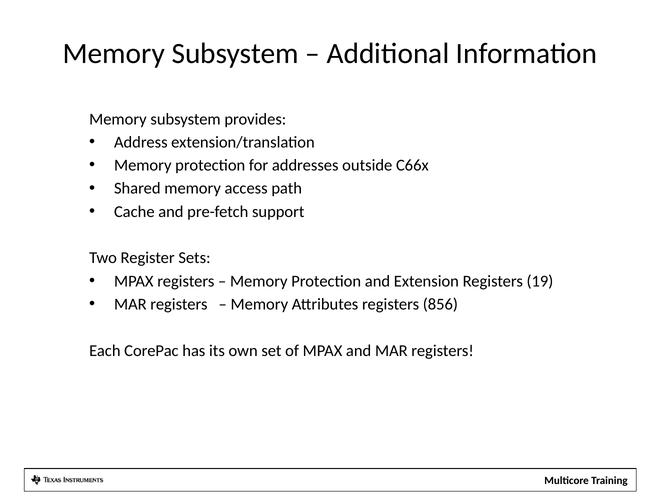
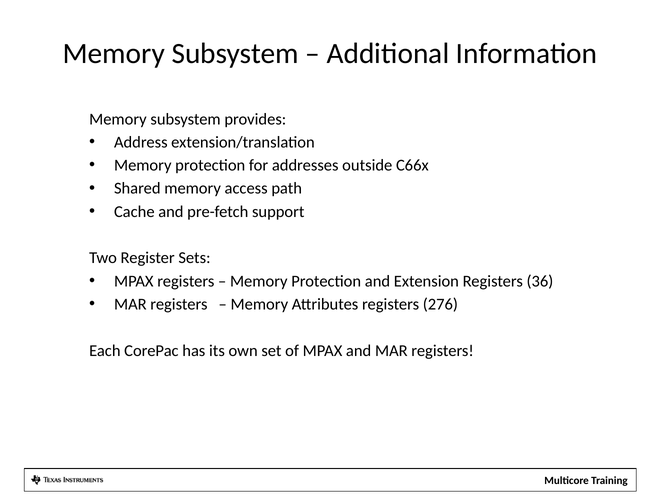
19: 19 -> 36 (540, 281)
856: 856 -> 276 (440, 304)
